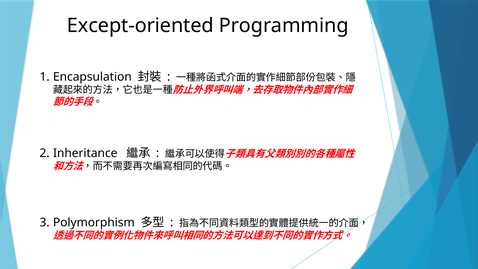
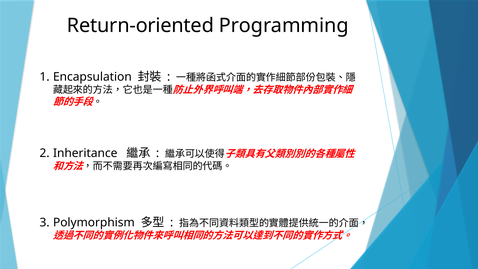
Except-oriented: Except-oriented -> Return-oriented (140, 26)
